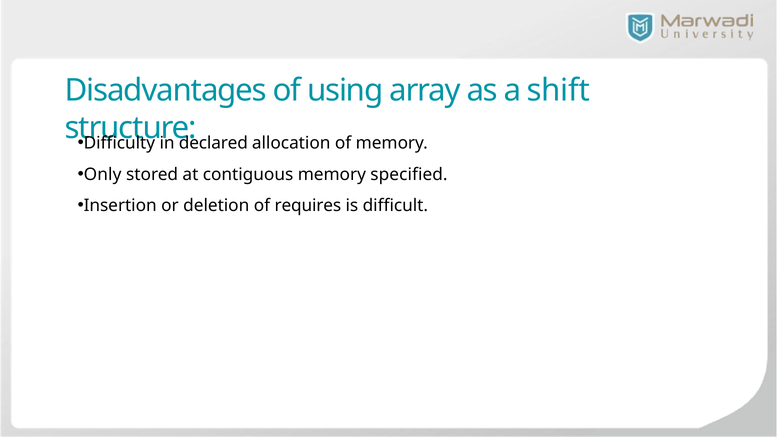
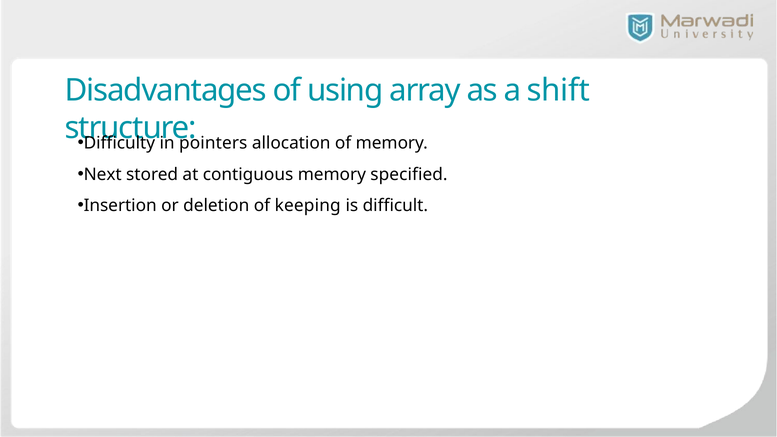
declared: declared -> pointers (213, 143)
Only: Only -> Next (103, 174)
requires: requires -> keeping (308, 205)
